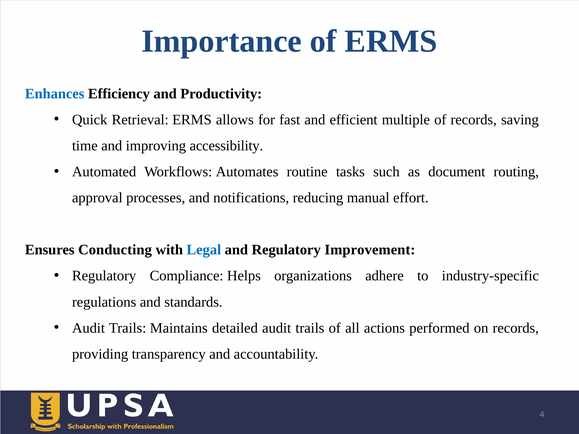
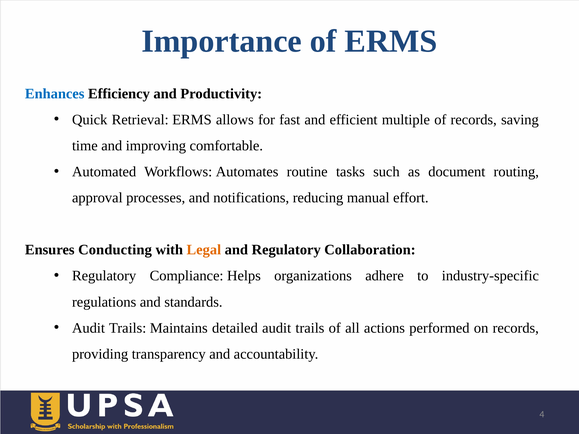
accessibility: accessibility -> comfortable (226, 146)
Legal colour: blue -> orange (204, 250)
Improvement: Improvement -> Collaboration (370, 250)
